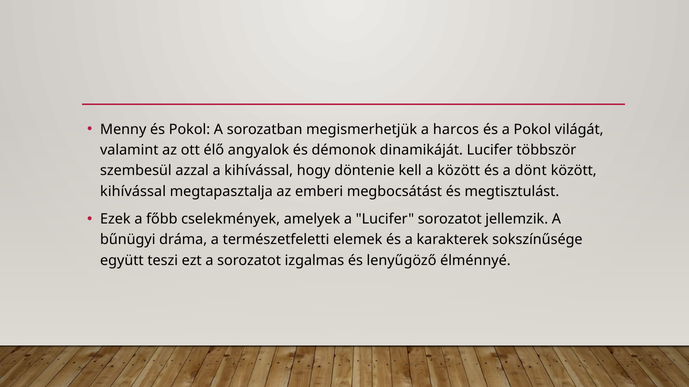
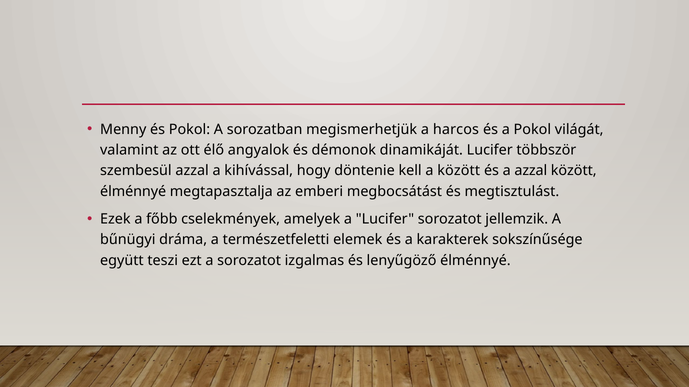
a dönt: dönt -> azzal (531, 171)
kihívással: kihívással -> élménnyé (133, 192)
